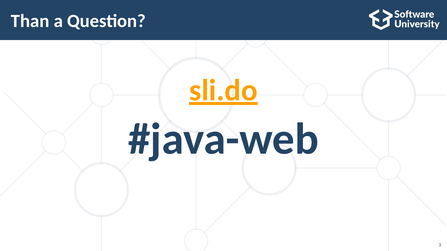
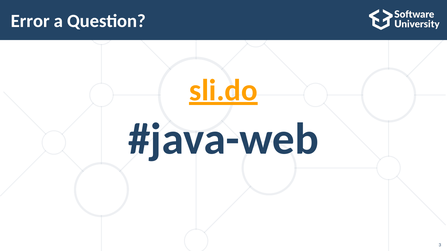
Than: Than -> Error (30, 21)
